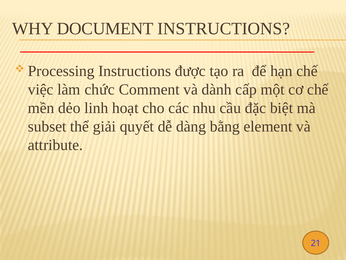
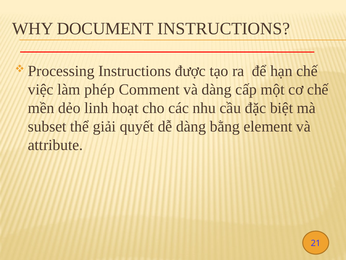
chức: chức -> phép (100, 89)
và dành: dành -> dàng (217, 89)
